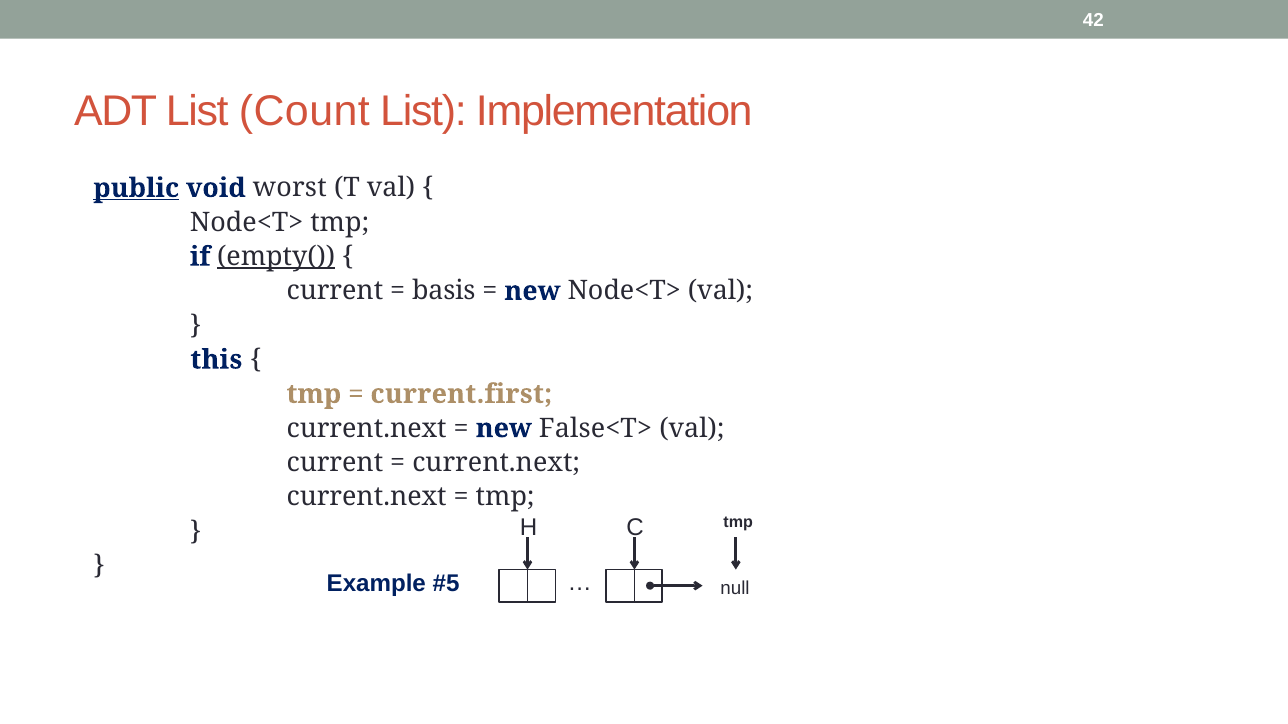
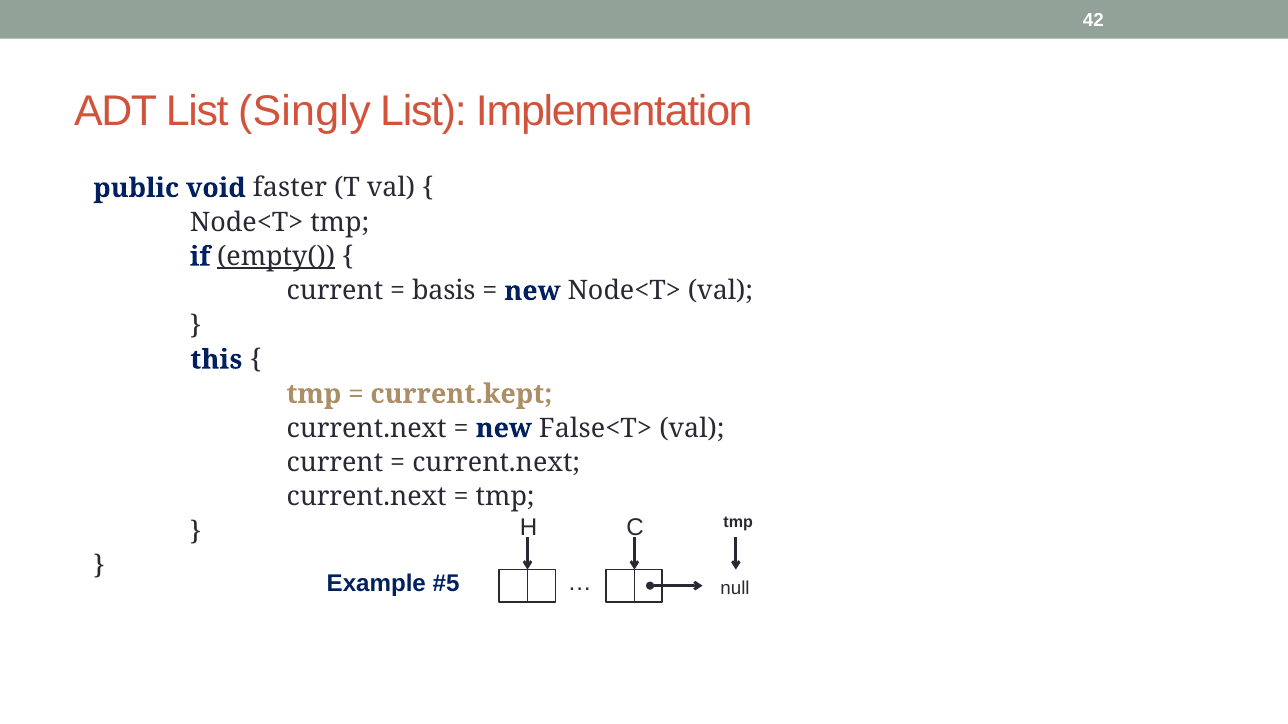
Count: Count -> Singly (304, 112)
public underline: present -> none (136, 188)
worst: worst -> faster (290, 188)
current.first: current.first -> current.kept (461, 394)
